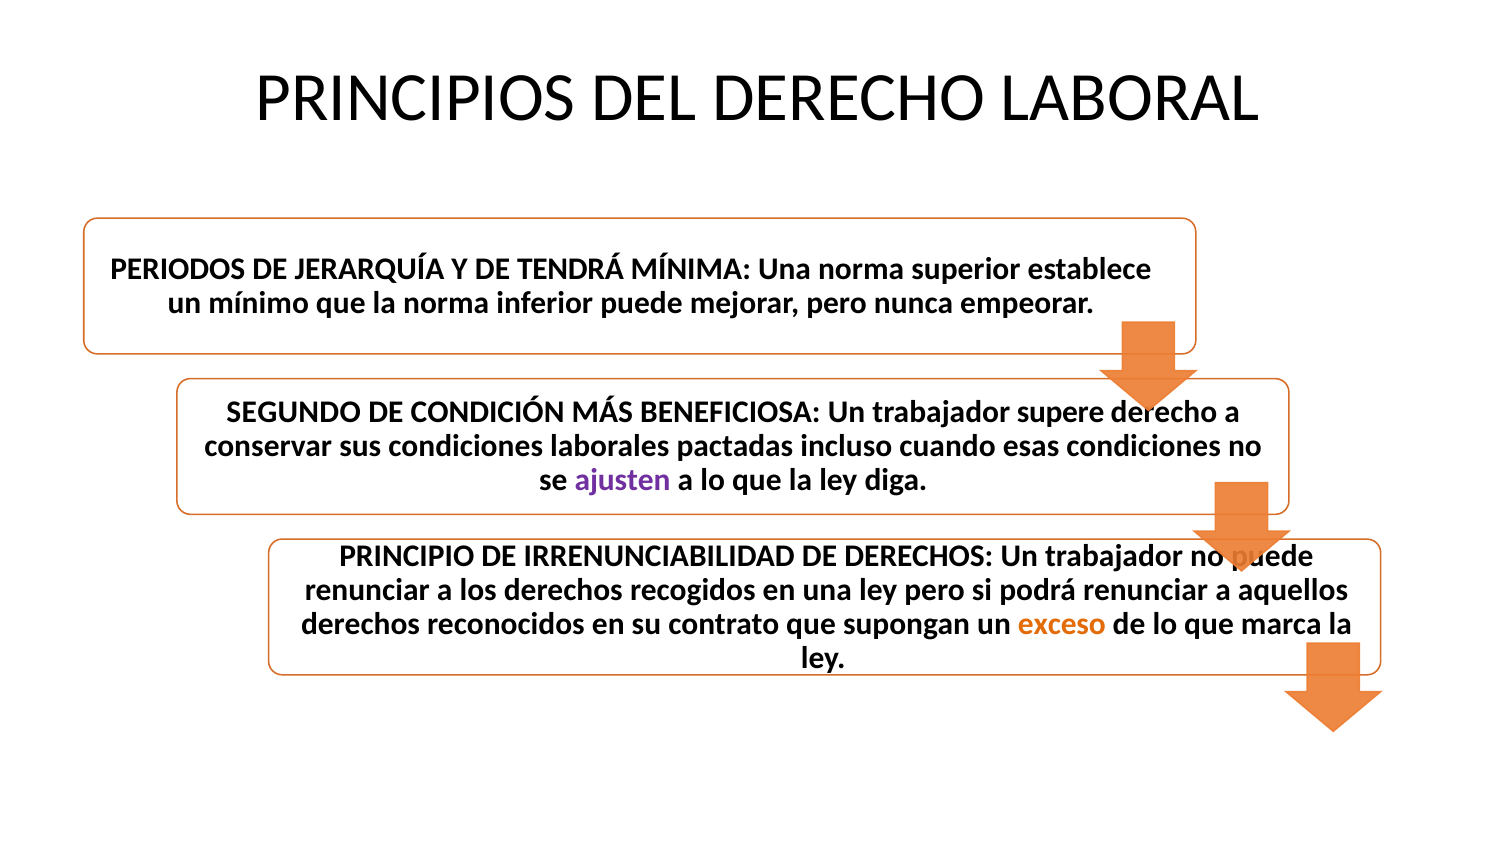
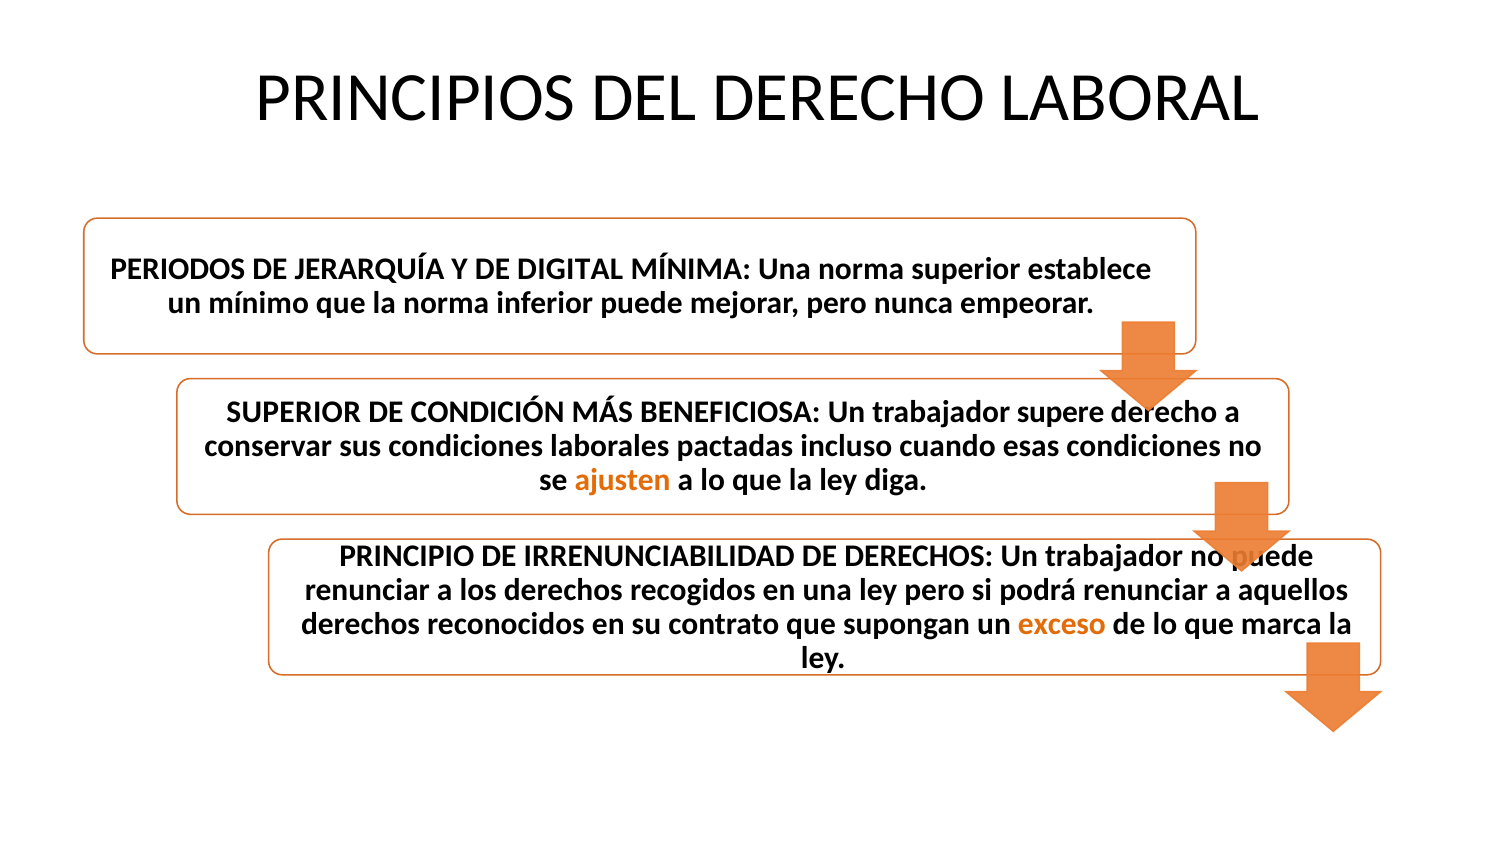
TENDRÁ: TENDRÁ -> DIGITAL (570, 269)
SEGUNDO: SEGUNDO -> SUPERIOR (294, 412)
ajusten colour: purple -> orange (623, 480)
